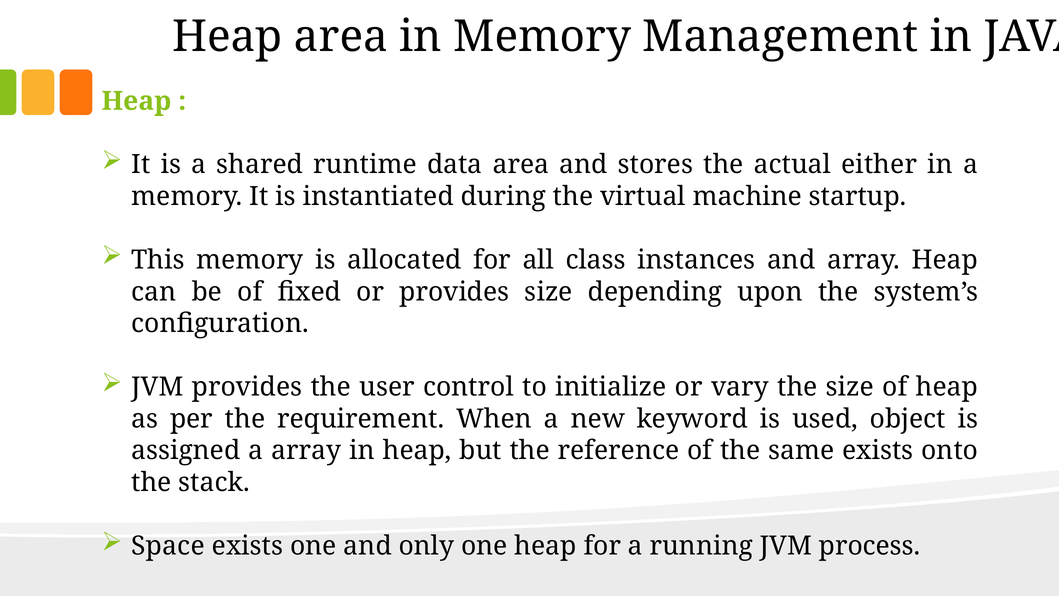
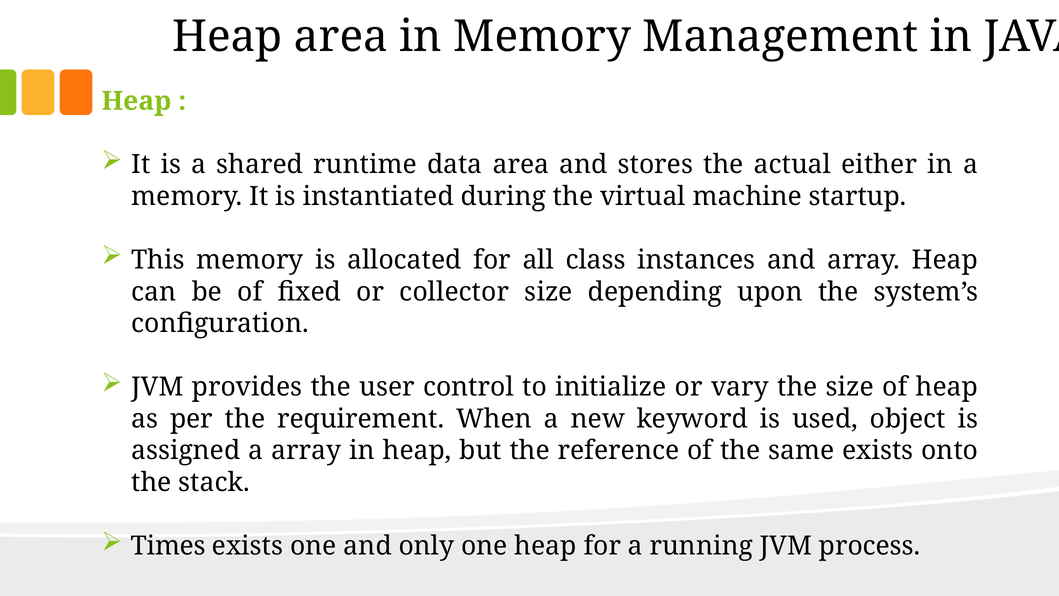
or provides: provides -> collector (454, 292)
Space: Space -> Times (168, 546)
